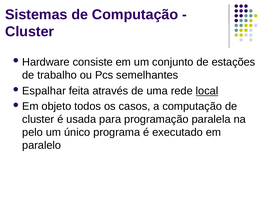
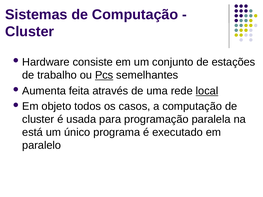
Pcs underline: none -> present (104, 75)
Espalhar: Espalhar -> Aumenta (44, 91)
pelo: pelo -> está (32, 132)
